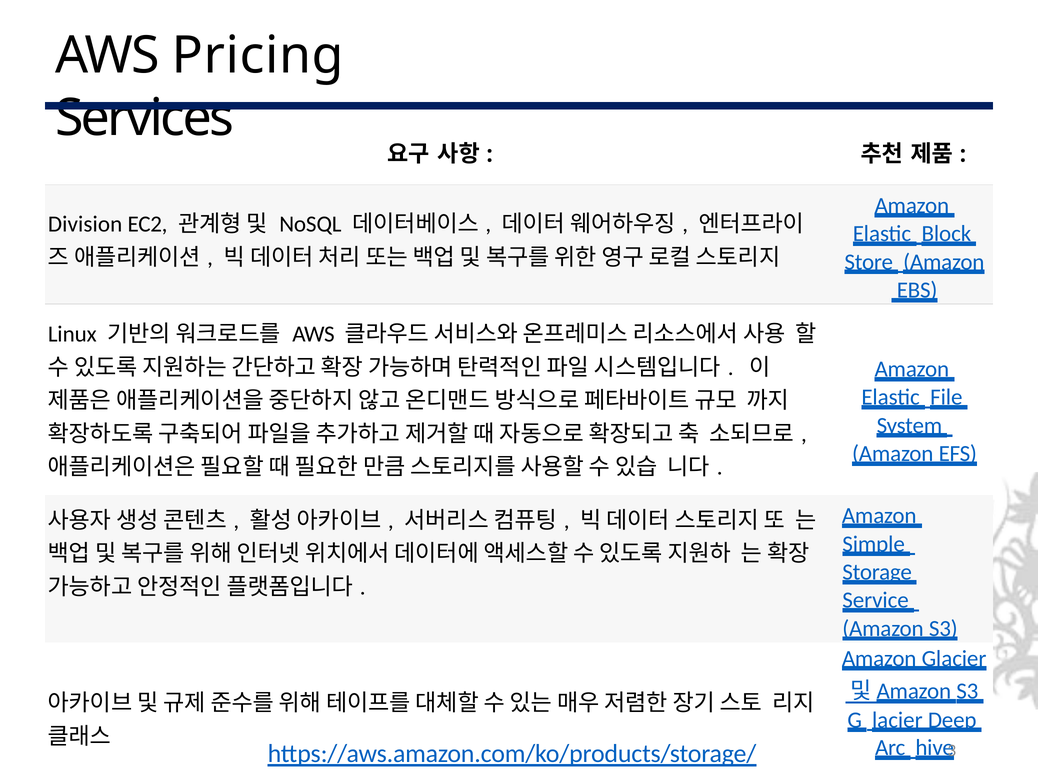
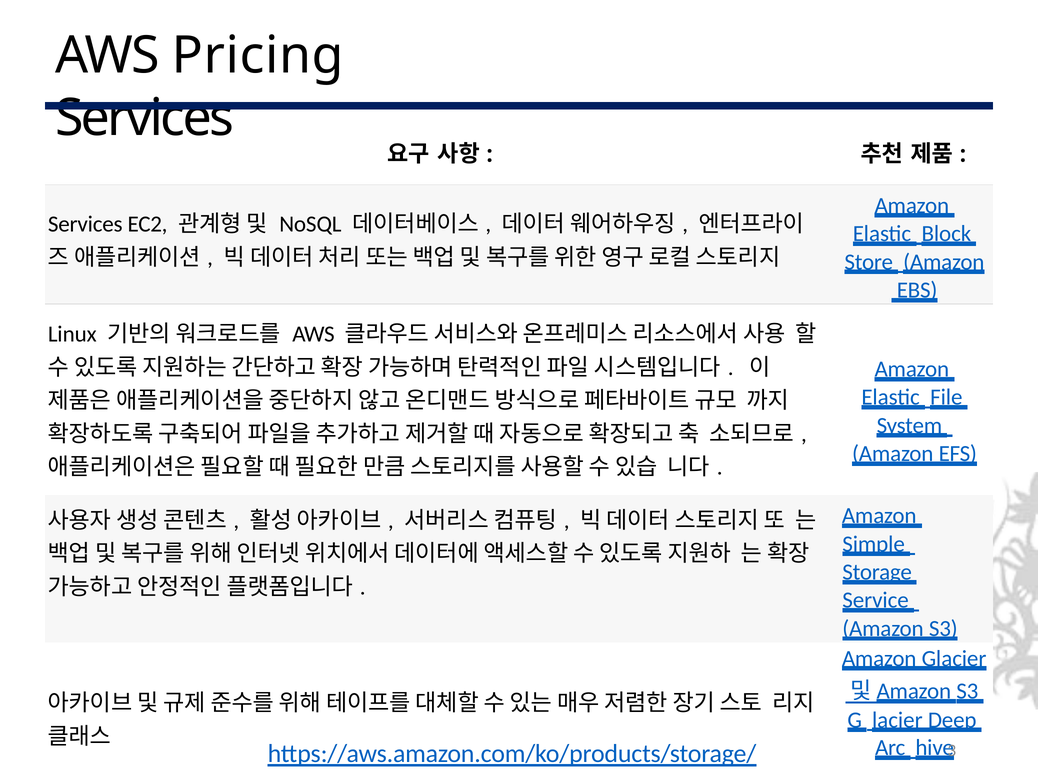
Division: Division -> Services (85, 224)
